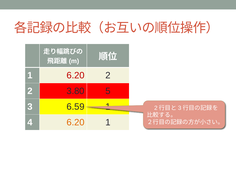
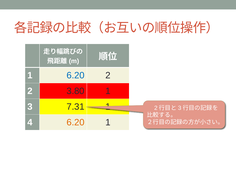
6.20 colour: red -> blue (76, 75)
3.80 5: 5 -> 1 (108, 91)
6.59: 6.59 -> 7.31 (76, 107)
